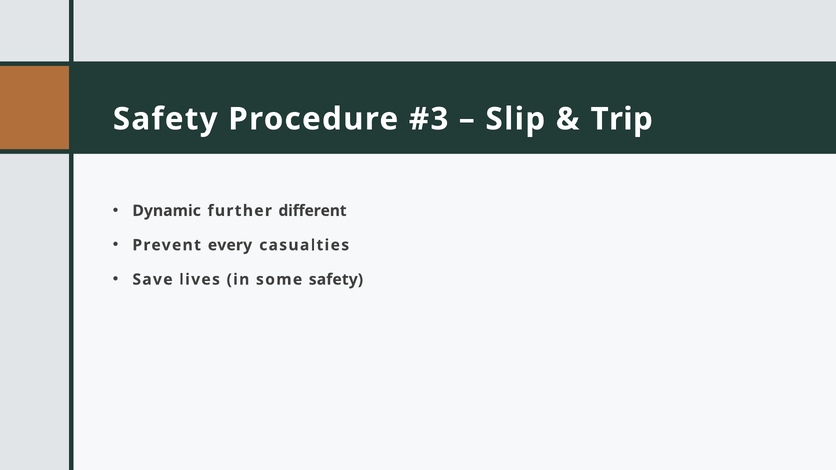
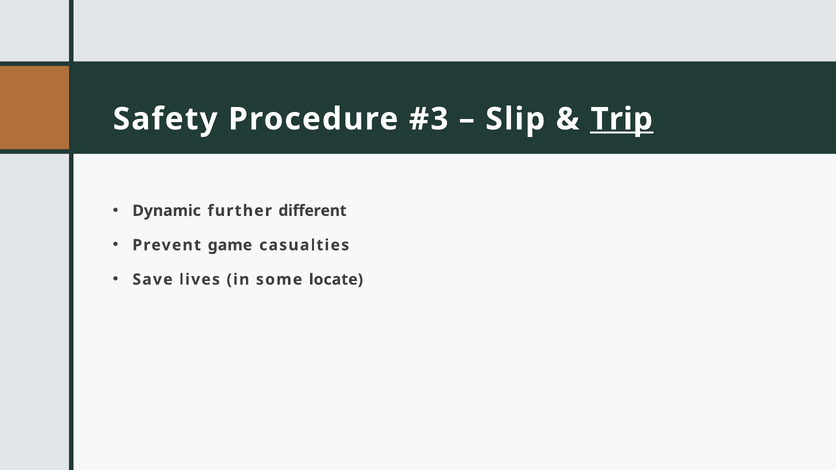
Trip underline: none -> present (622, 119)
every: every -> game (230, 245)
some safety: safety -> locate (336, 280)
